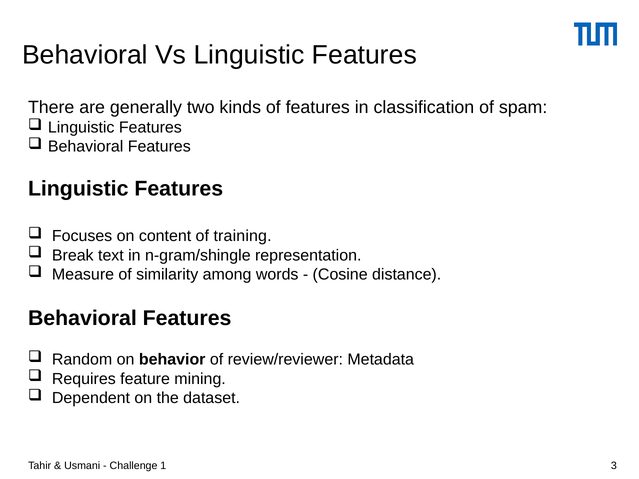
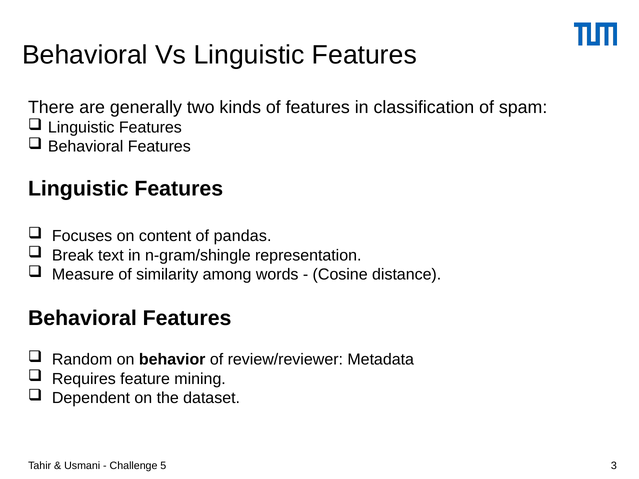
training: training -> pandas (243, 236)
1: 1 -> 5 (163, 466)
